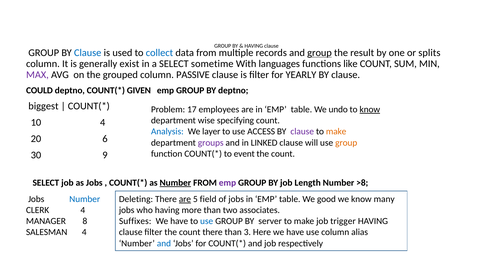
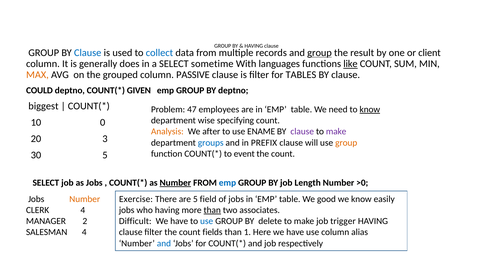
splits: splits -> client (430, 53)
exist: exist -> does (129, 64)
like underline: none -> present (350, 64)
MAX colour: purple -> orange (37, 75)
YEARLY: YEARLY -> TABLES (301, 75)
17: 17 -> 47 (192, 110)
undo: undo -> need (338, 110)
10 4: 4 -> 0 (103, 123)
Analysis colour: blue -> orange (167, 132)
layer: layer -> after (211, 132)
ACCESS: ACCESS -> ENAME (261, 132)
make colour: orange -> purple (336, 132)
6: 6 -> 3 (105, 139)
groups colour: purple -> blue (211, 143)
LINKED: LINKED -> PREFIX (264, 143)
30 9: 9 -> 5 (105, 155)
emp colour: purple -> blue (227, 183)
>8: >8 -> >0 (362, 183)
Number colour: blue -> orange (85, 199)
Deleting: Deleting -> Exercise (136, 199)
are underline: present -> none (185, 199)
many: many -> easily (384, 199)
than underline: none -> present (212, 210)
8: 8 -> 2 (85, 221)
Suffixes: Suffixes -> Difficult (135, 221)
server: server -> delete (270, 221)
count there: there -> fields (213, 232)
3: 3 -> 1 (247, 232)
